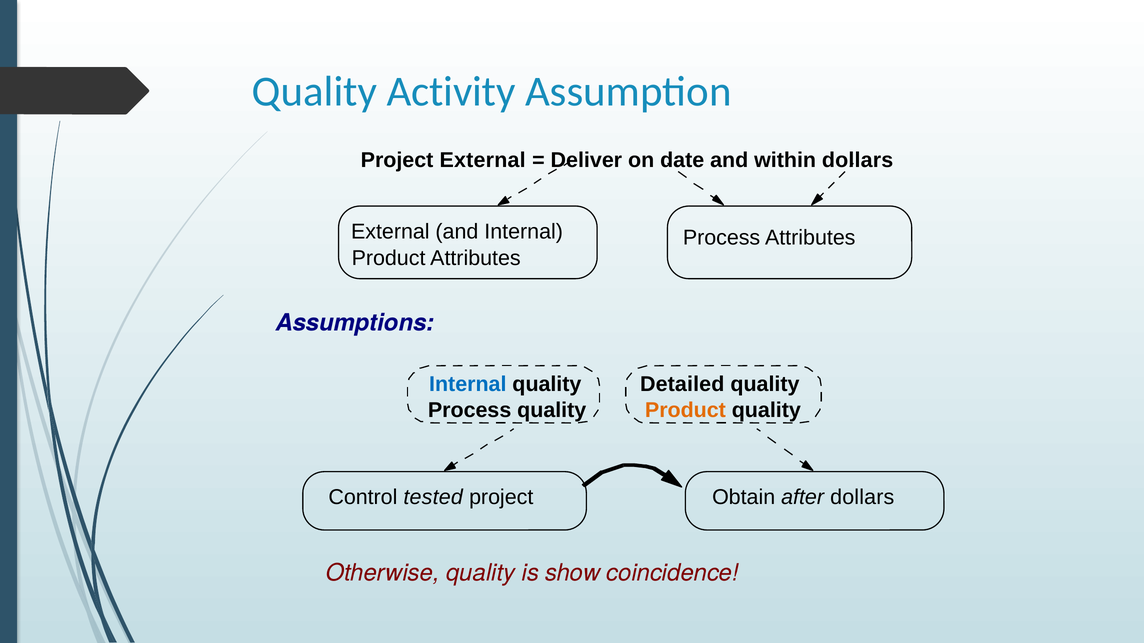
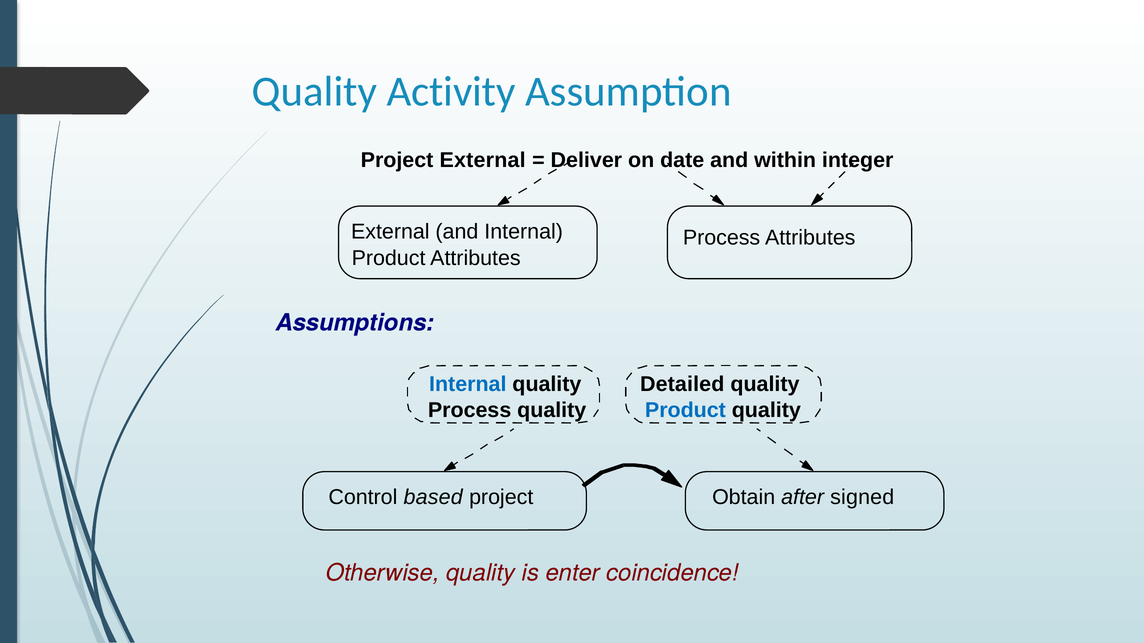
within dollars: dollars -> integer (858, 160)
Product colour: orange -> blue (685, 411)
tested: tested -> based (433, 498)
after dollars: dollars -> signed (862, 498)
show: show -> enter (573, 573)
